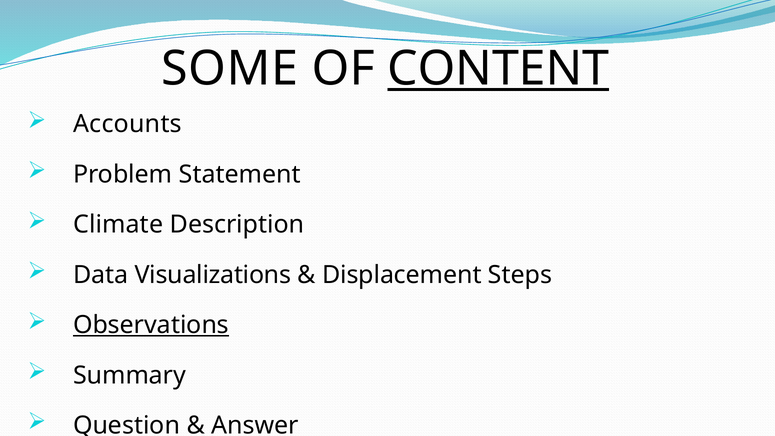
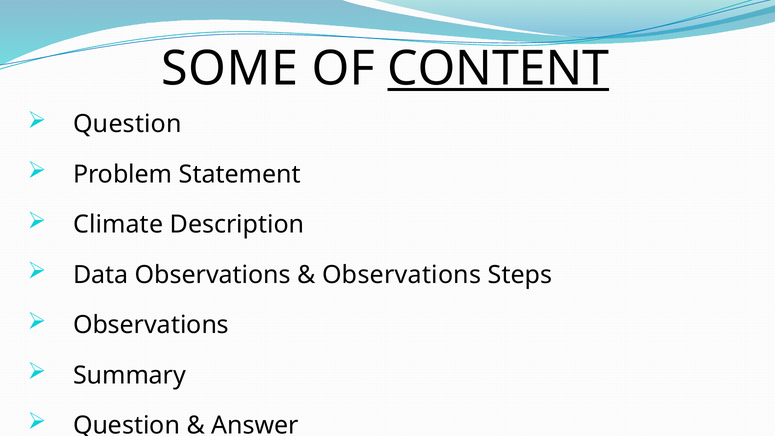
Accounts: Accounts -> Question (127, 124)
Data Visualizations: Visualizations -> Observations (213, 275)
Displacement: Displacement -> Observations (402, 275)
Observations underline: present -> none (151, 325)
